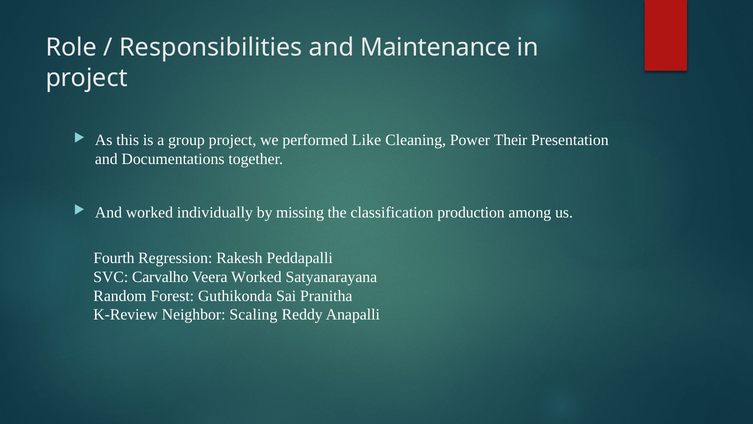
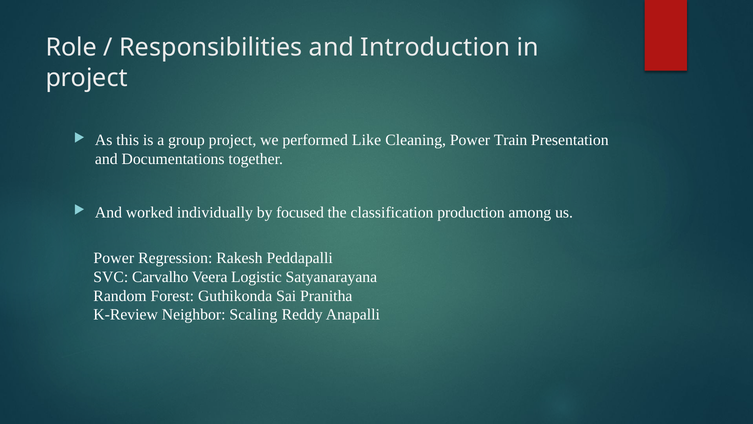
Maintenance: Maintenance -> Introduction (435, 48)
Their: Their -> Train (511, 140)
missing: missing -> focused (300, 212)
Fourth: Fourth -> Power (114, 258)
Veera Worked: Worked -> Logistic (256, 277)
